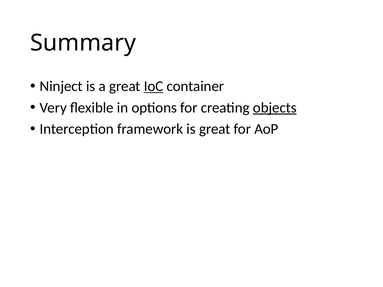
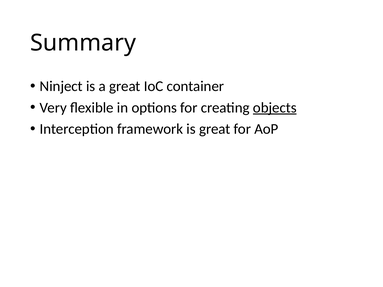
IoC underline: present -> none (154, 86)
